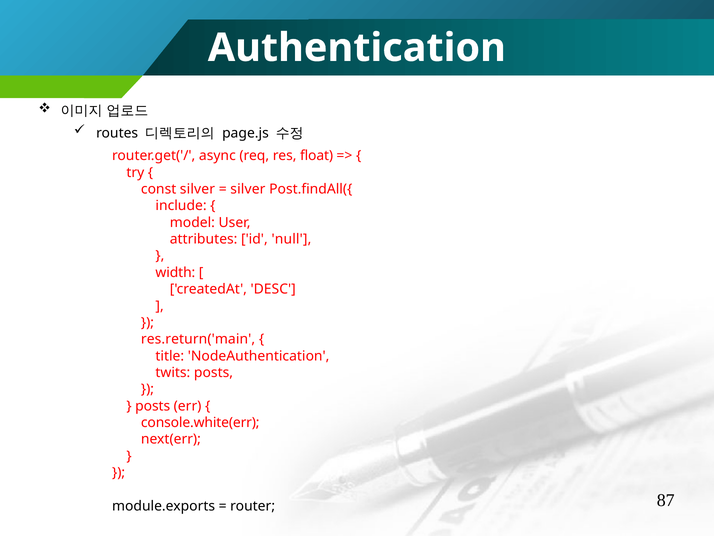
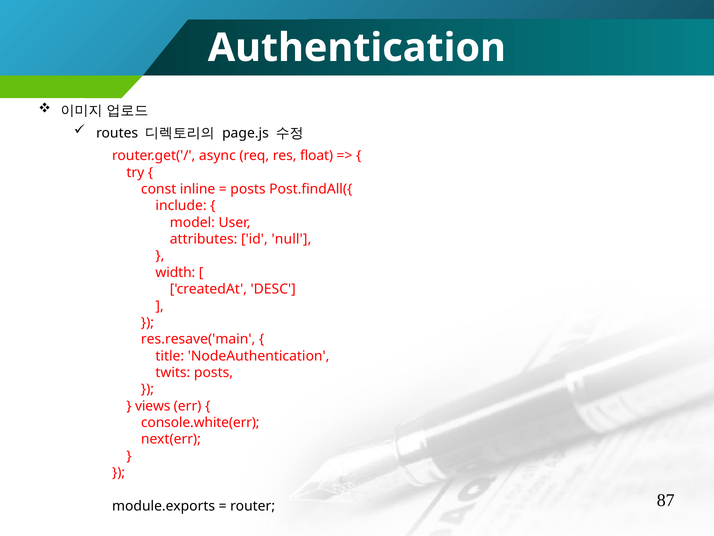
const silver: silver -> inline (198, 189)
silver: silver -> posts (248, 189)
res.return('main: res.return('main -> res.resave('main (198, 339)
posts: posts -> views (153, 406)
